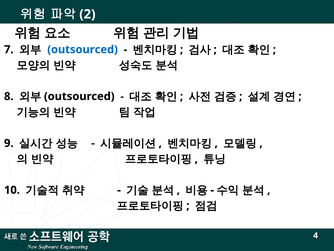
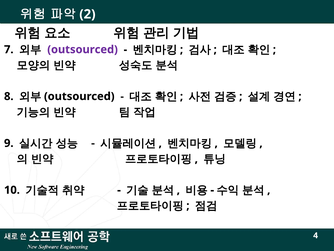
outsourced colour: blue -> purple (83, 49)
